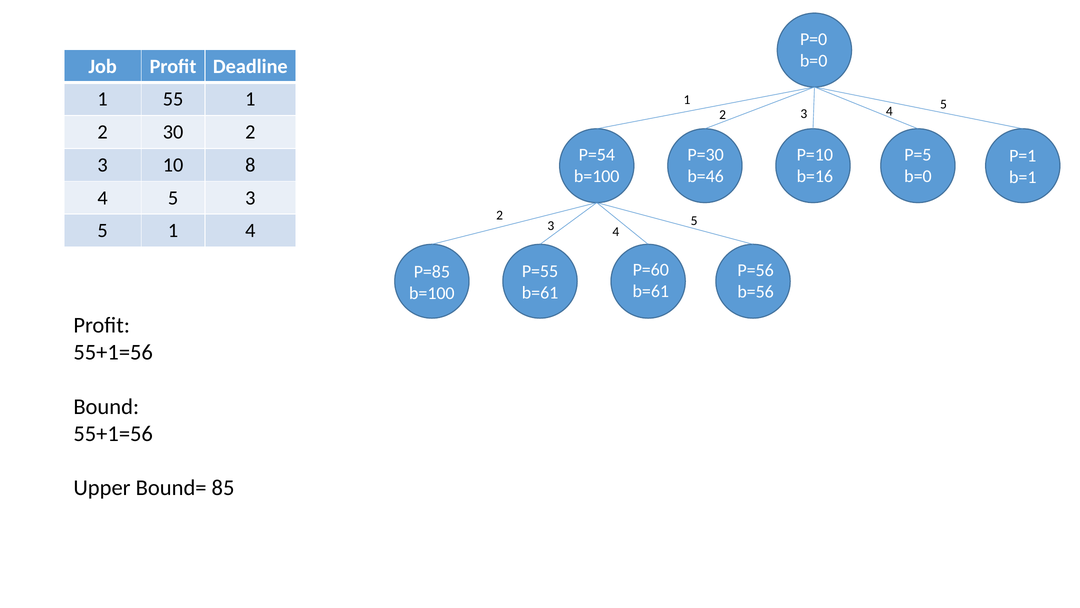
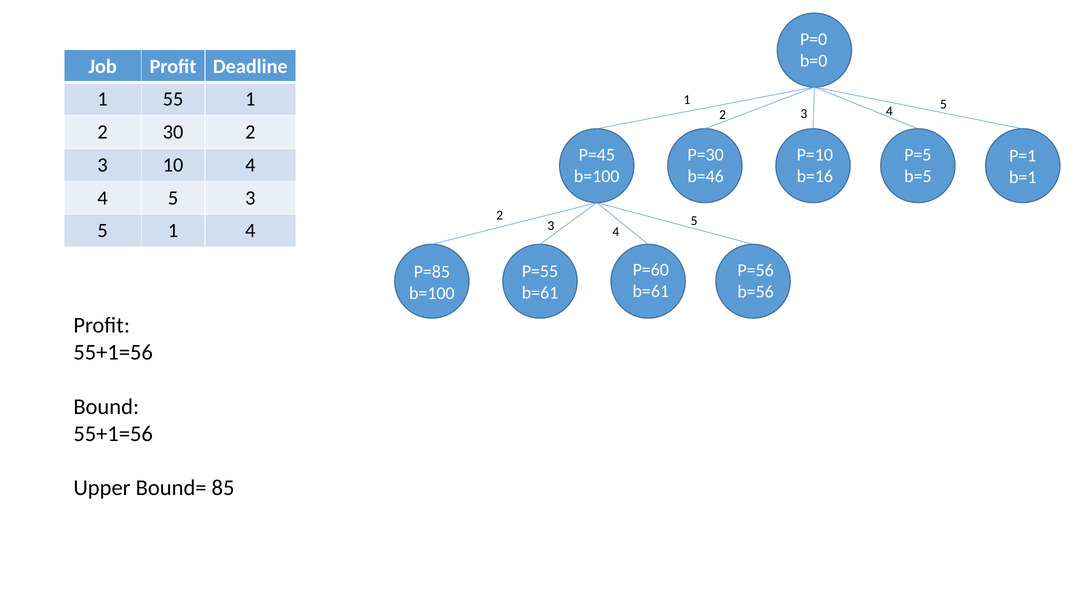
P=54: P=54 -> P=45 (597, 155)
10 8: 8 -> 4 (250, 165)
b=0: b=0 -> b=5 (918, 176)
